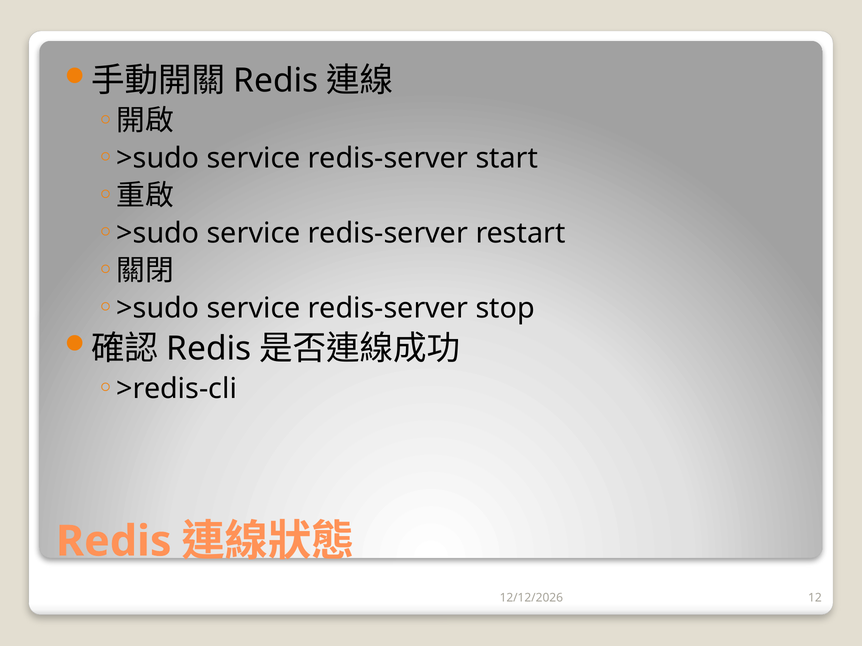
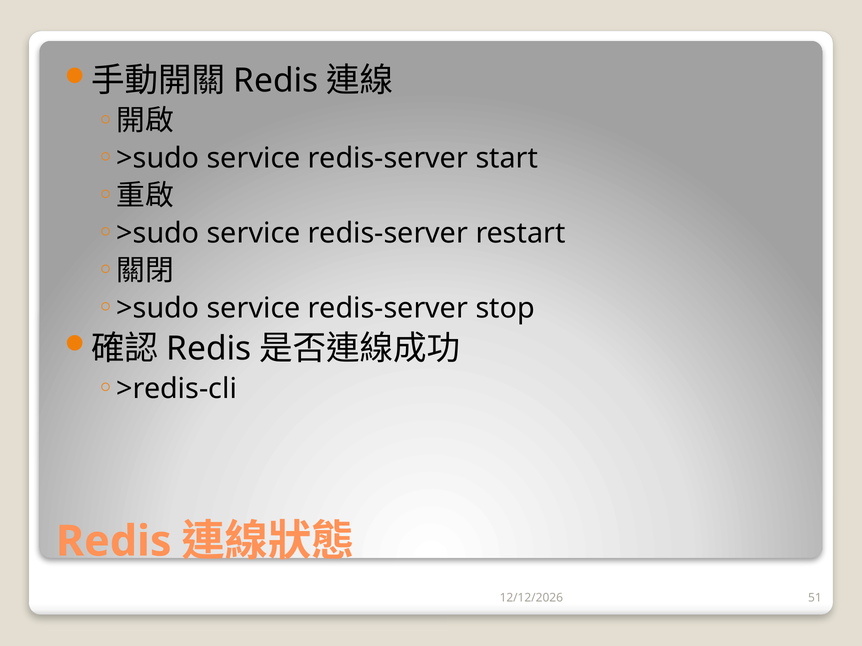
12: 12 -> 51 (815, 598)
